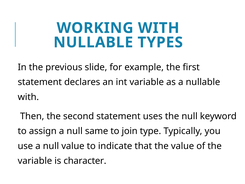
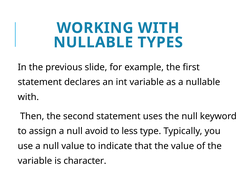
same: same -> avoid (97, 131)
join: join -> less (130, 131)
